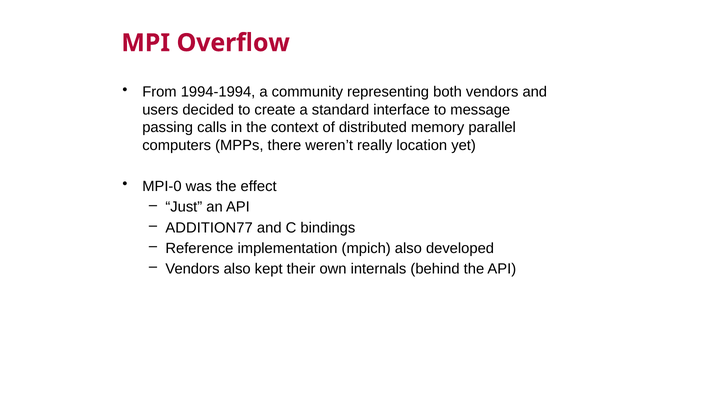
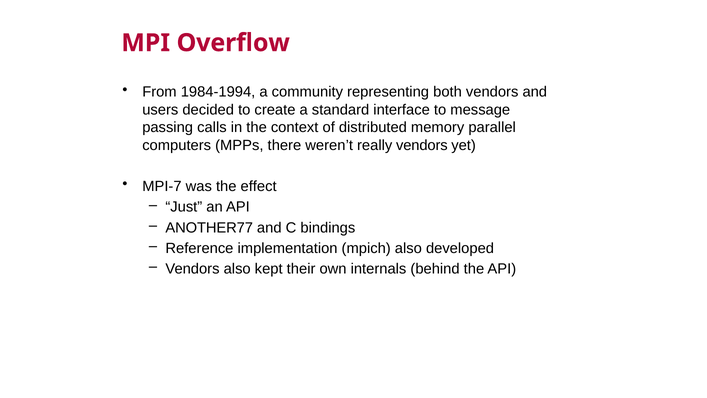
1994-1994: 1994-1994 -> 1984-1994 (218, 92)
really location: location -> vendors (422, 145)
MPI-0: MPI-0 -> MPI-7 (162, 186)
ADDITION77: ADDITION77 -> ANOTHER77 (209, 228)
